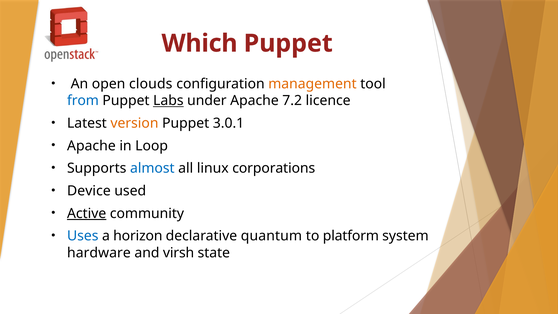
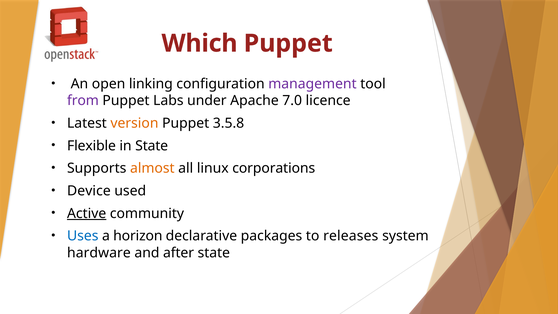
clouds: clouds -> linking (151, 84)
management colour: orange -> purple (312, 84)
from colour: blue -> purple (83, 101)
Labs underline: present -> none (168, 101)
7.2: 7.2 -> 7.0 (292, 101)
3.0.1: 3.0.1 -> 3.5.8 (229, 123)
Apache: Apache -> Flexible (91, 146)
in Loop: Loop -> State (152, 146)
almost colour: blue -> orange (152, 168)
quantum: quantum -> packages (271, 236)
platform: platform -> releases (351, 236)
virsh: virsh -> after (179, 253)
